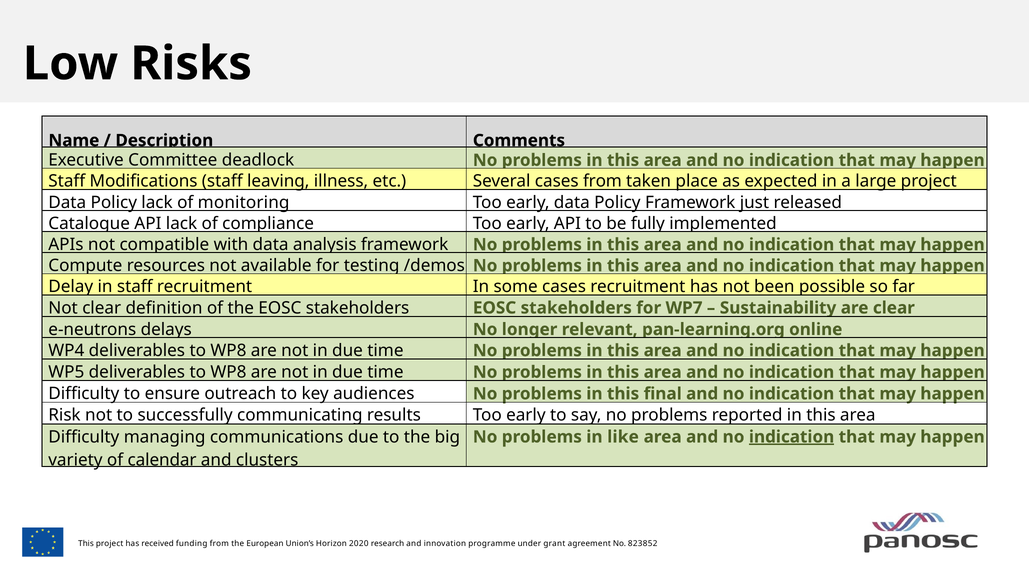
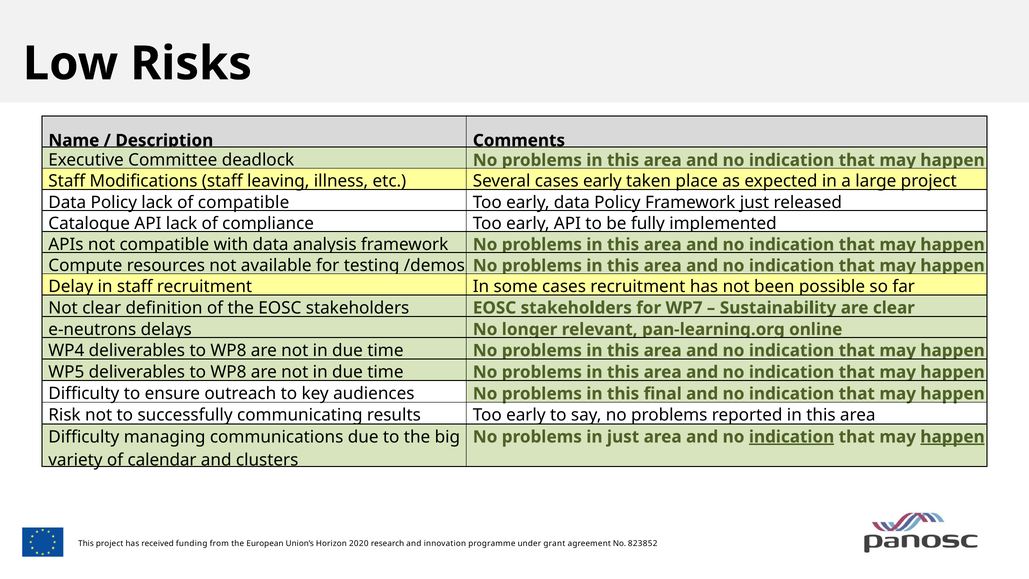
cases from: from -> early (602, 181)
of monitoring: monitoring -> compatible (244, 202)
in like: like -> just (623, 437)
happen underline: none -> present (953, 437)
